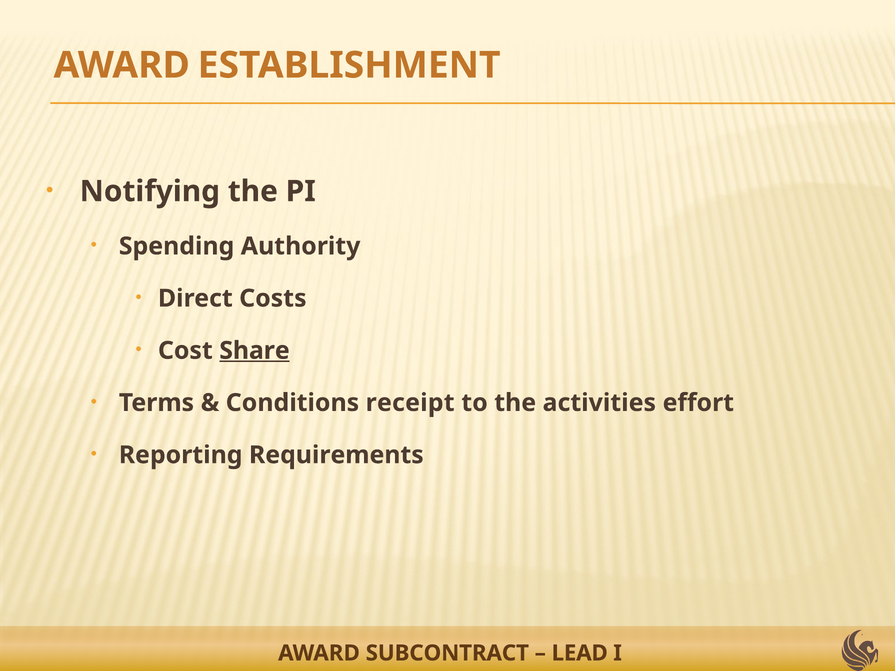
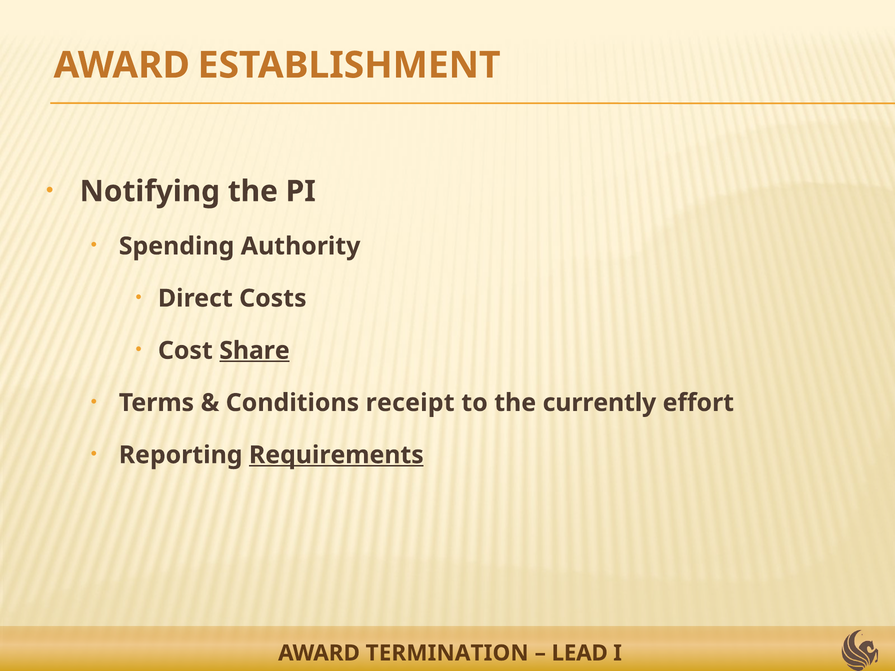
activities: activities -> currently (599, 403)
Requirements underline: none -> present (336, 455)
SUBCONTRACT: SUBCONTRACT -> TERMINATION (447, 653)
